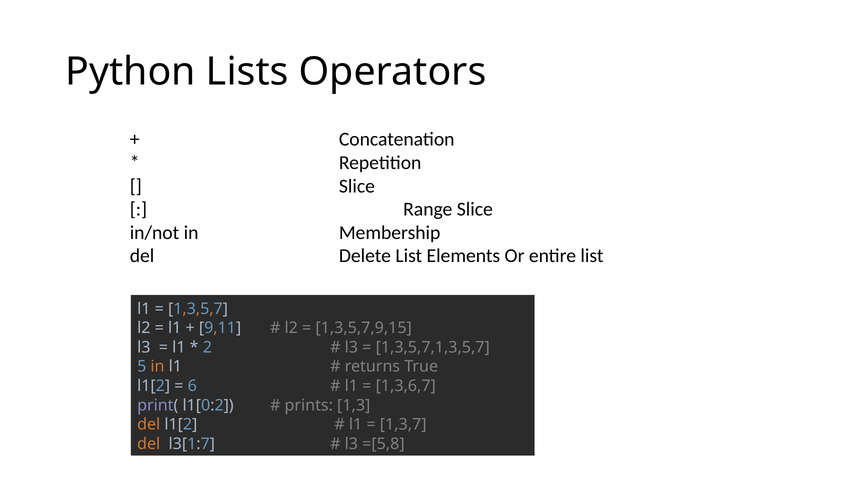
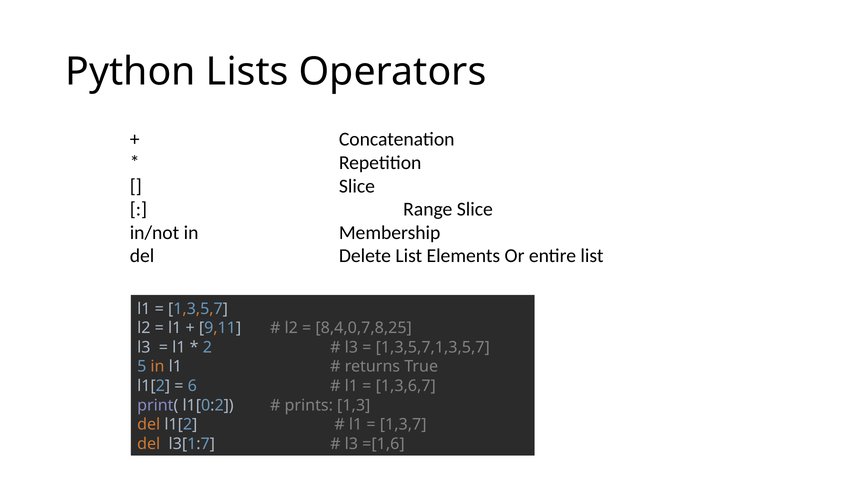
1,3,5,7,9,15: 1,3,5,7,9,15 -> 8,4,0,7,8,25 (364, 329)
=[5,8: =[5,8 -> =[1,6 (383, 444)
